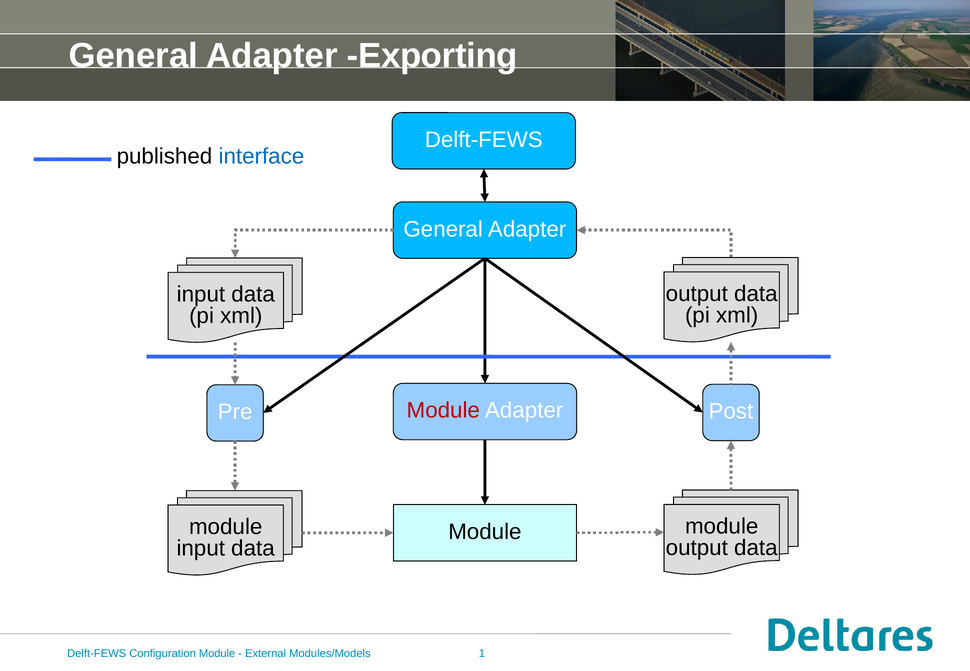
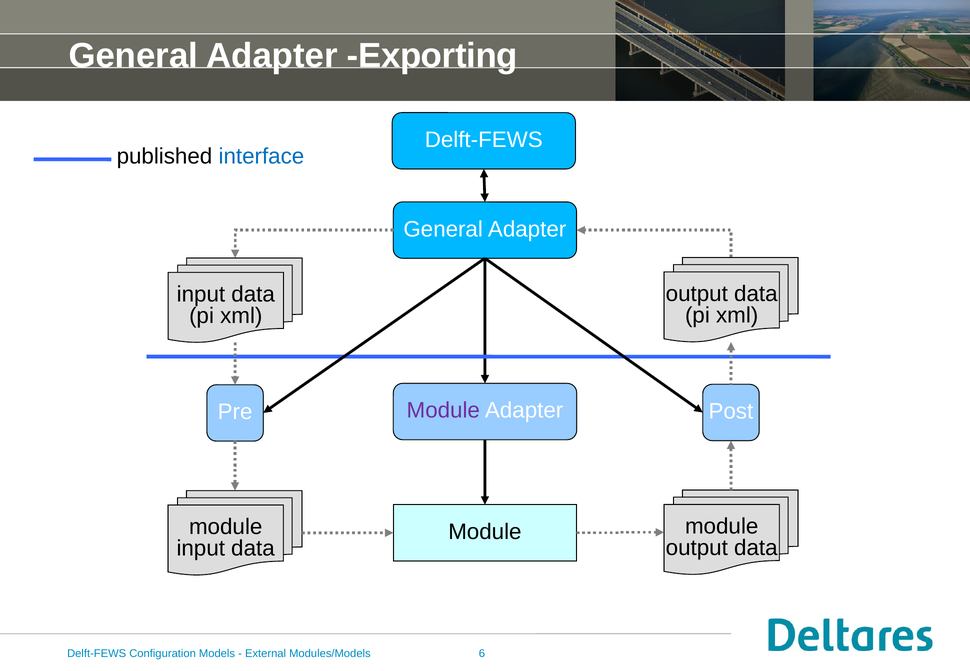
Module colour: red -> purple (443, 411)
Configuration Module: Module -> Models (217, 654)
1: 1 -> 6 (482, 654)
